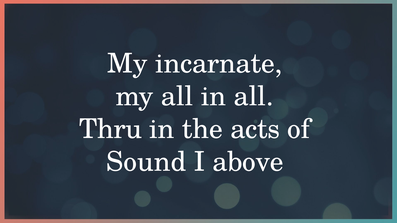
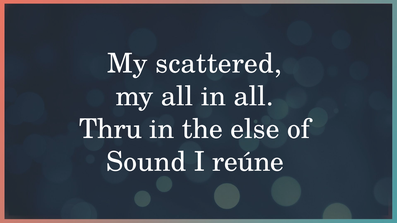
incarnate: incarnate -> scattered (219, 64)
acts: acts -> else (255, 129)
above: above -> reúne (248, 162)
